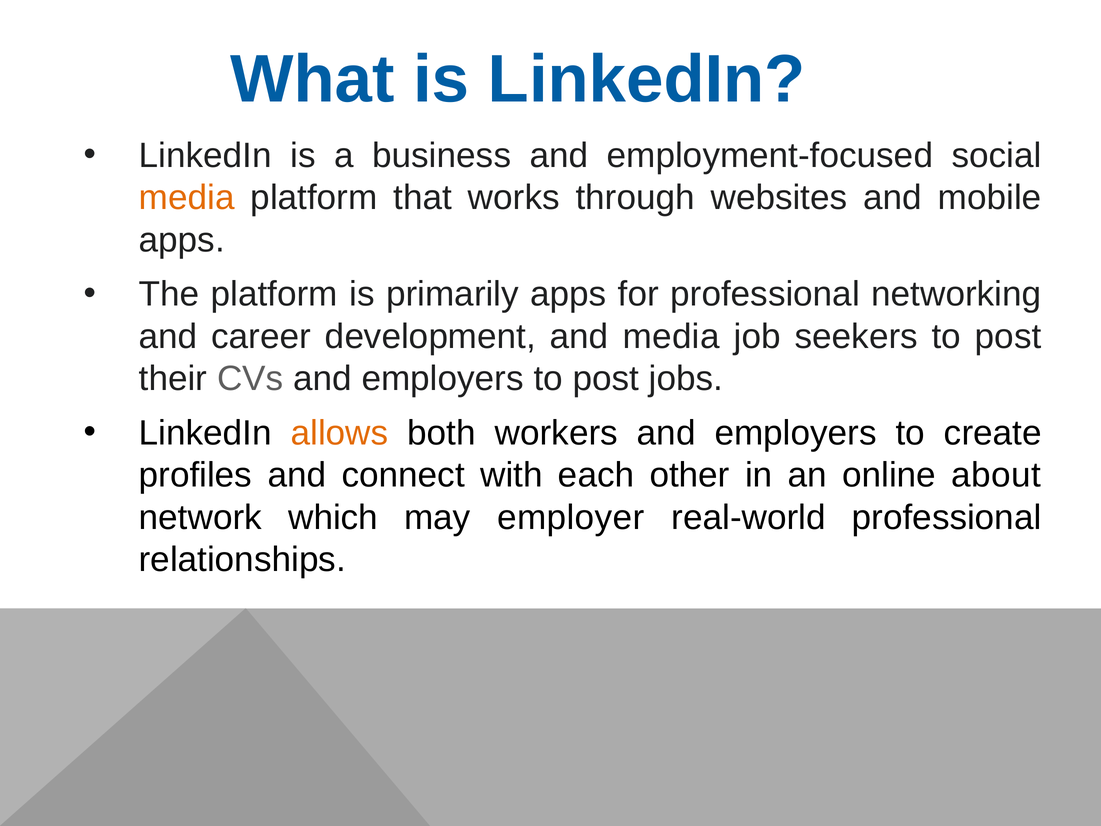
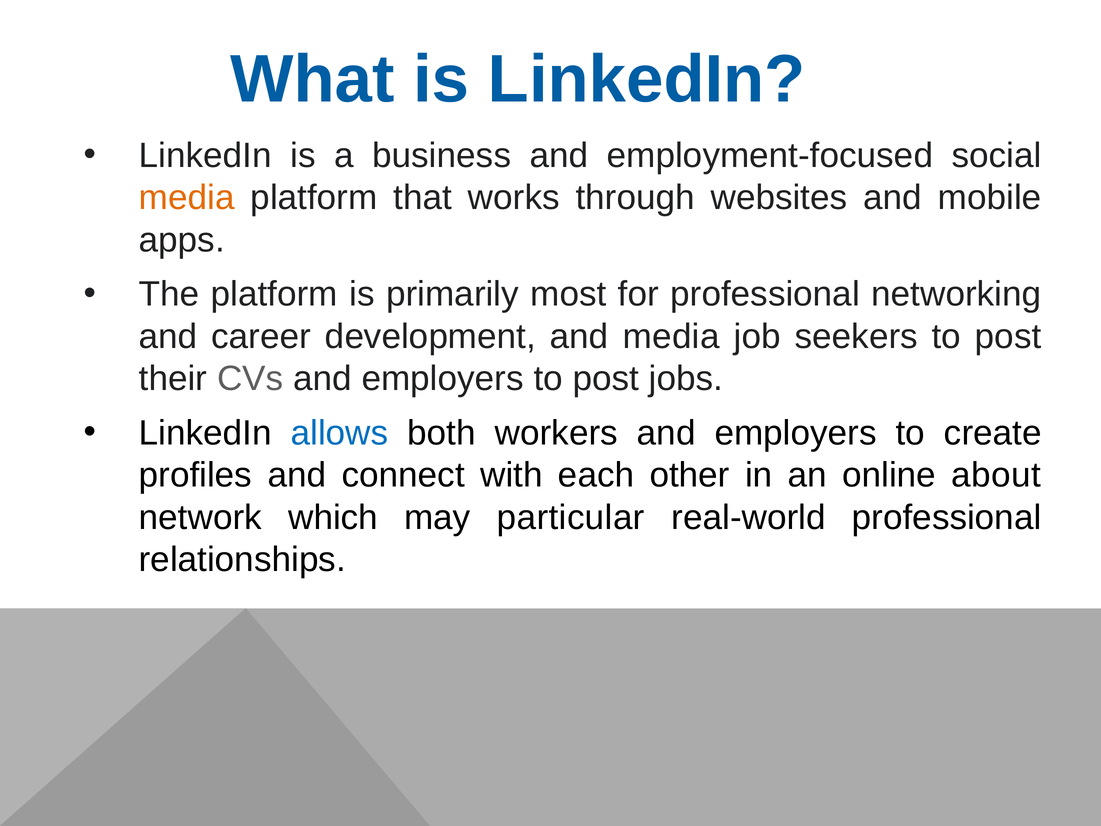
primarily apps: apps -> most (568, 294)
allows colour: orange -> blue (340, 433)
employer: employer -> particular (571, 517)
